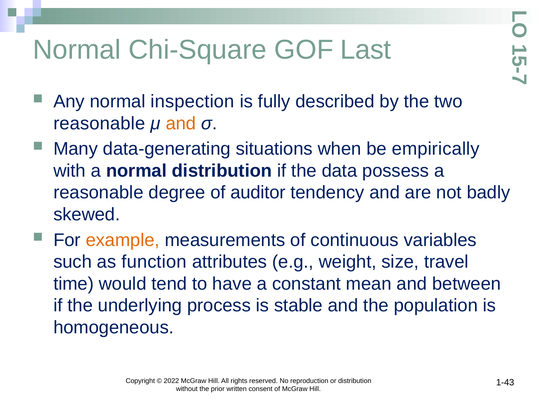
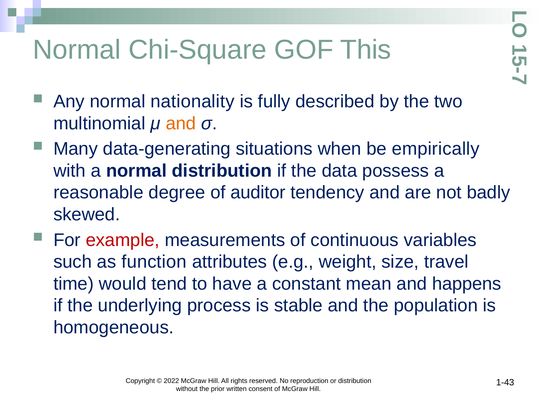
Last: Last -> This (366, 50)
inspection: inspection -> nationality (193, 102)
reasonable: reasonable -> multinomial (99, 123)
example colour: orange -> red (123, 240)
between: between -> happens (467, 284)
